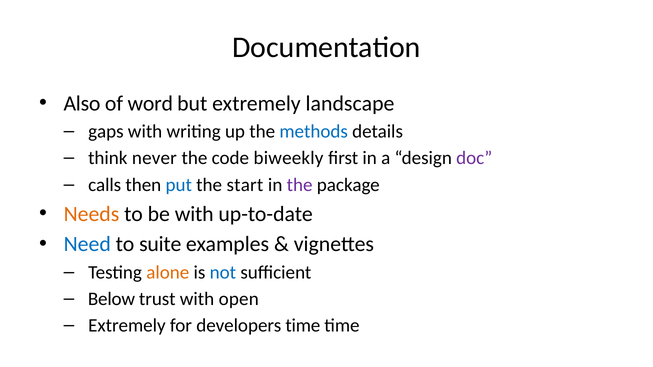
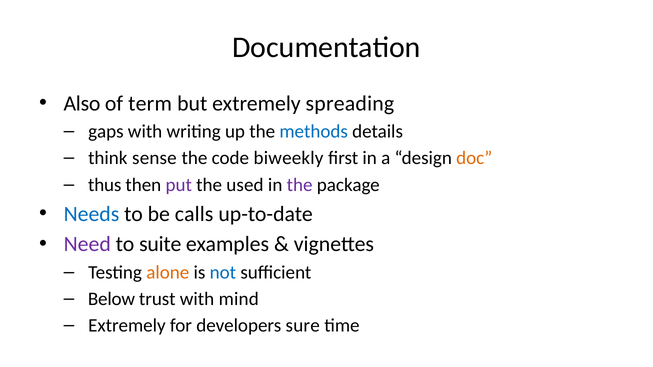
word: word -> term (150, 104)
landscape: landscape -> spreading (350, 104)
never: never -> sense (154, 158)
doc colour: purple -> orange (474, 158)
calls: calls -> thus (105, 185)
put colour: blue -> purple (179, 185)
start: start -> used (245, 185)
Needs colour: orange -> blue (91, 214)
be with: with -> calls (194, 214)
Need colour: blue -> purple (87, 244)
open: open -> mind (239, 299)
developers time: time -> sure (303, 326)
